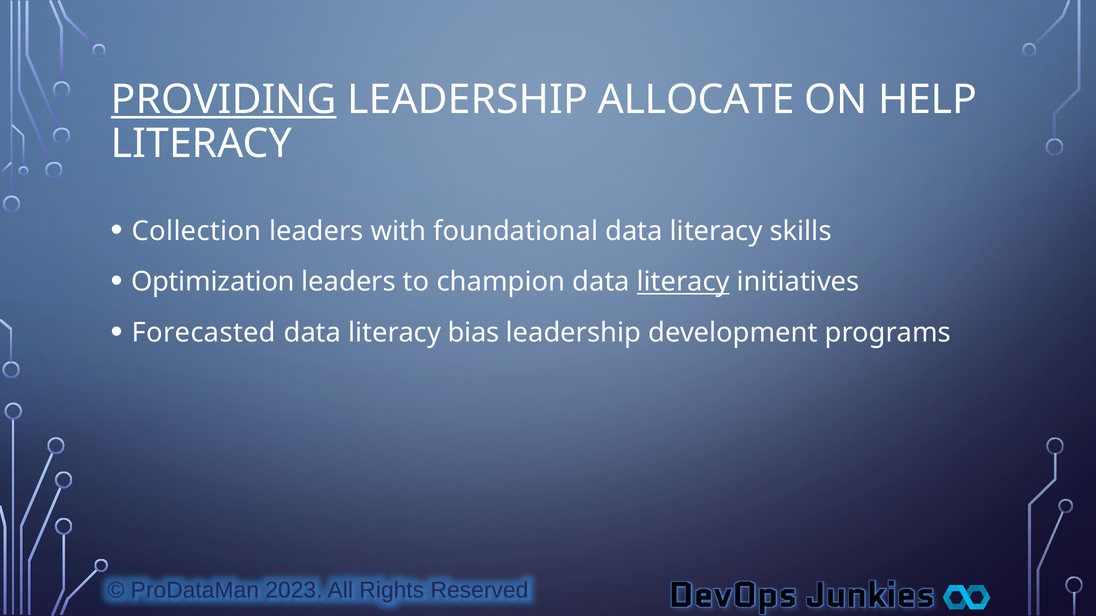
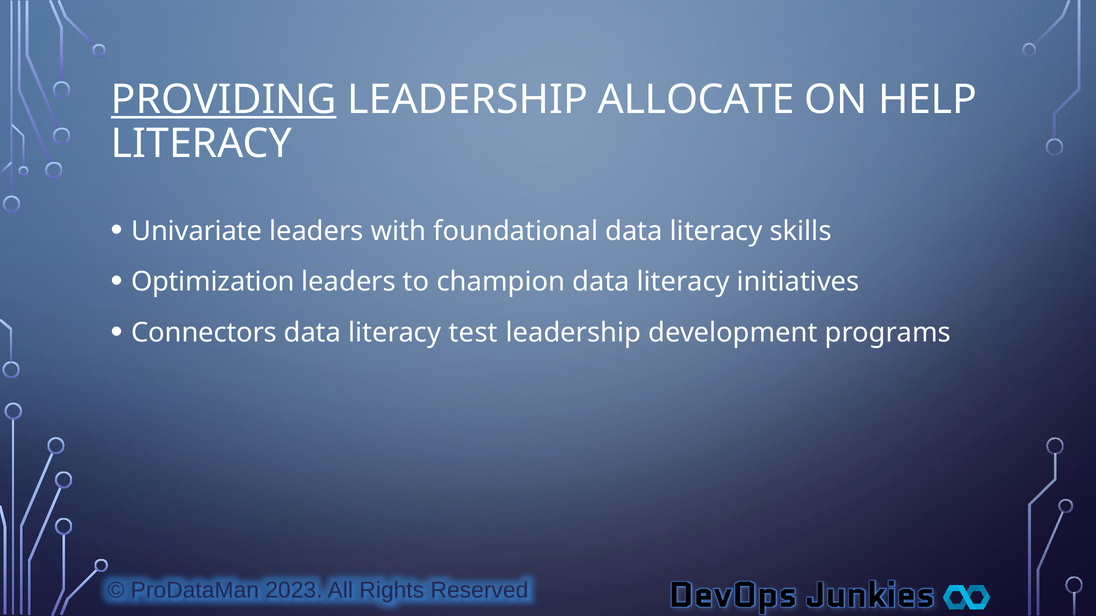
Collection: Collection -> Univariate (197, 231)
literacy underline: present -> none (683, 282)
Forecasted: Forecasted -> Connectors (204, 333)
bias: bias -> test (473, 333)
